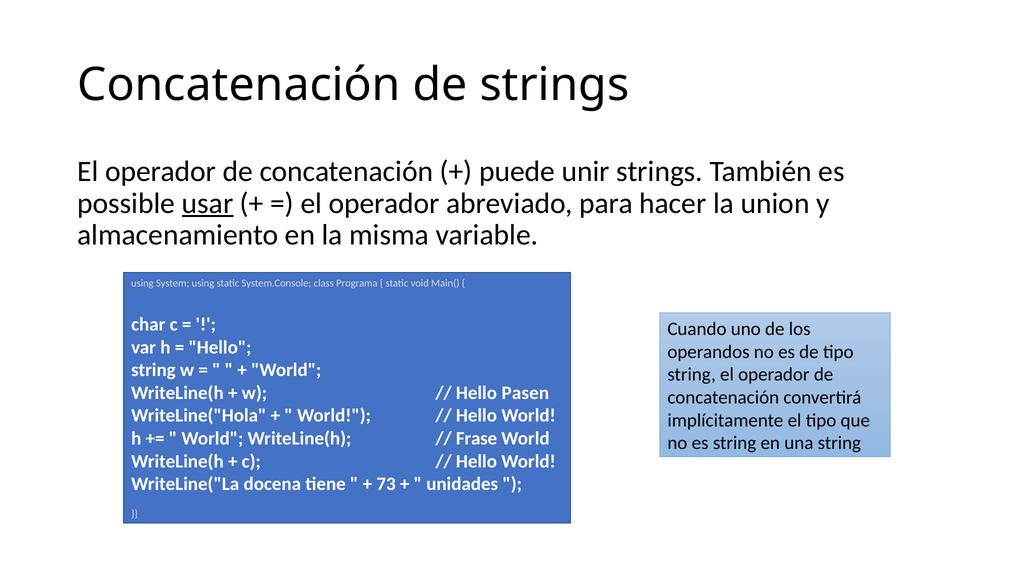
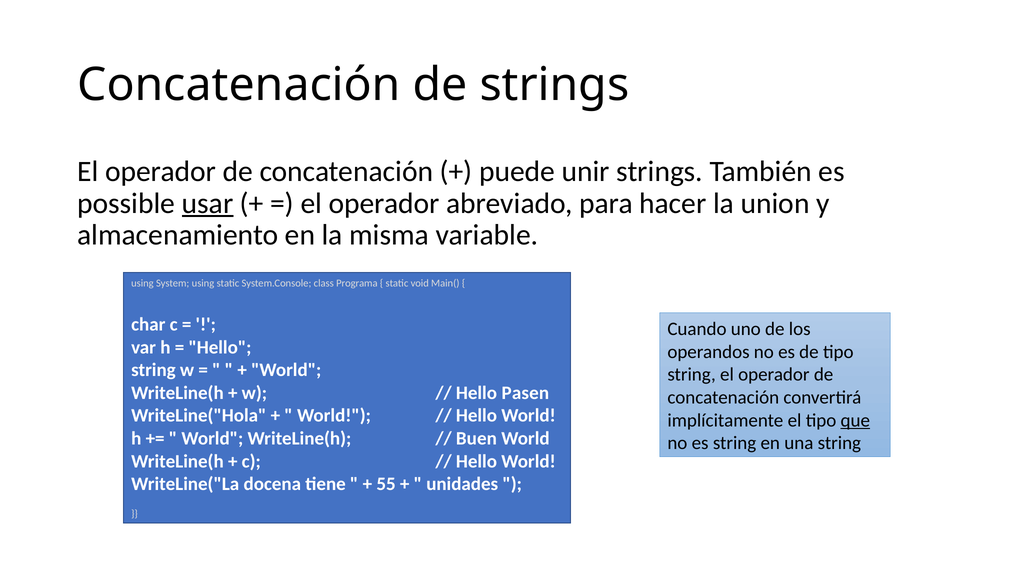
que underline: none -> present (855, 421)
Frase: Frase -> Buen (476, 439)
73: 73 -> 55 (386, 484)
